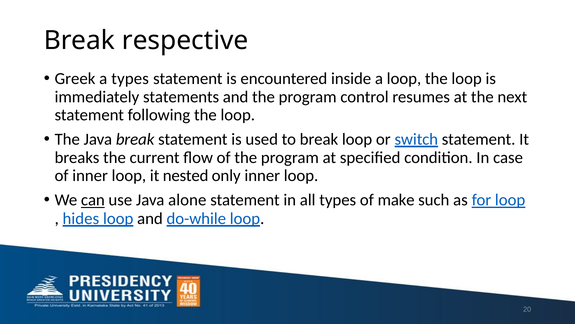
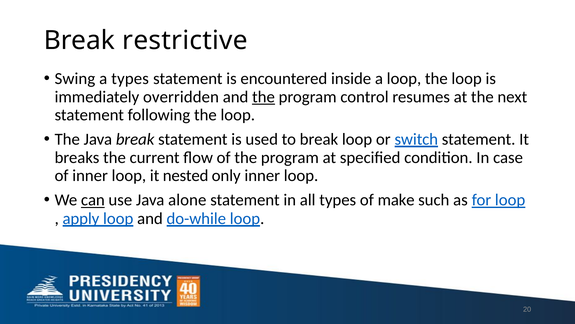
respective: respective -> restrictive (185, 40)
Greek: Greek -> Swing (75, 79)
statements: statements -> overridden (181, 97)
the underline: none -> present (263, 97)
hides: hides -> apply (81, 218)
